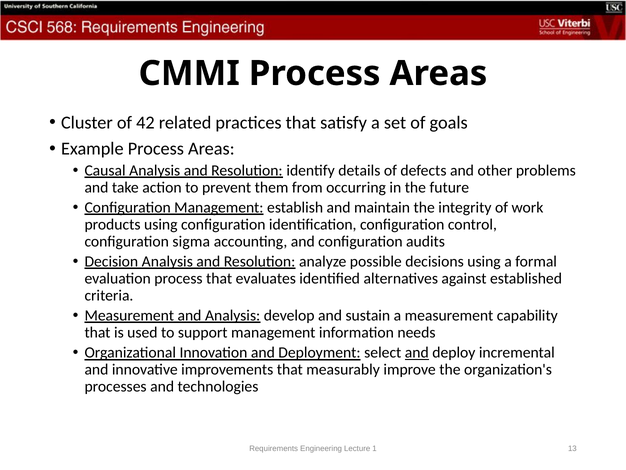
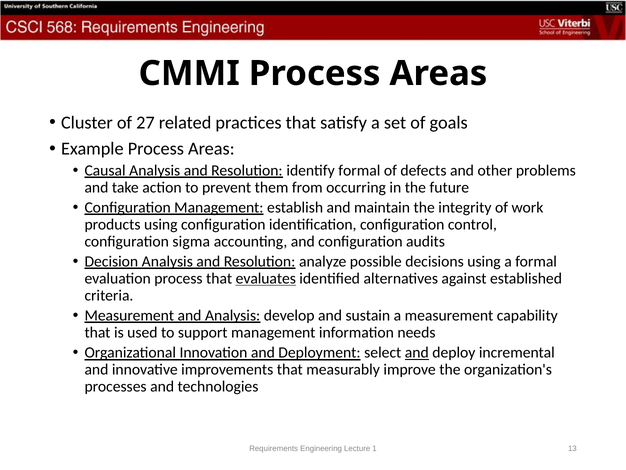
42: 42 -> 27 (145, 122)
identify details: details -> formal (359, 170)
evaluates underline: none -> present (266, 278)
